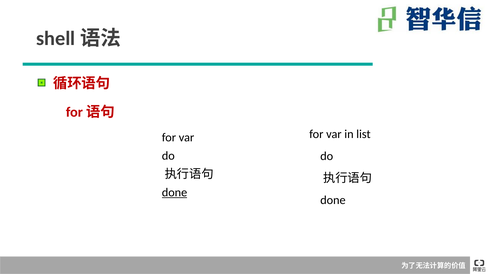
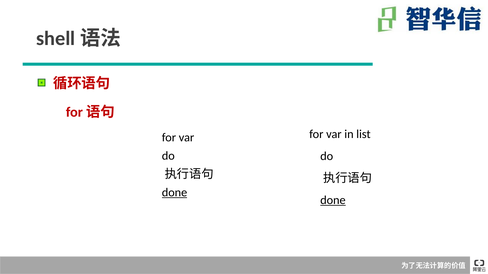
done underline: none -> present (333, 200)
